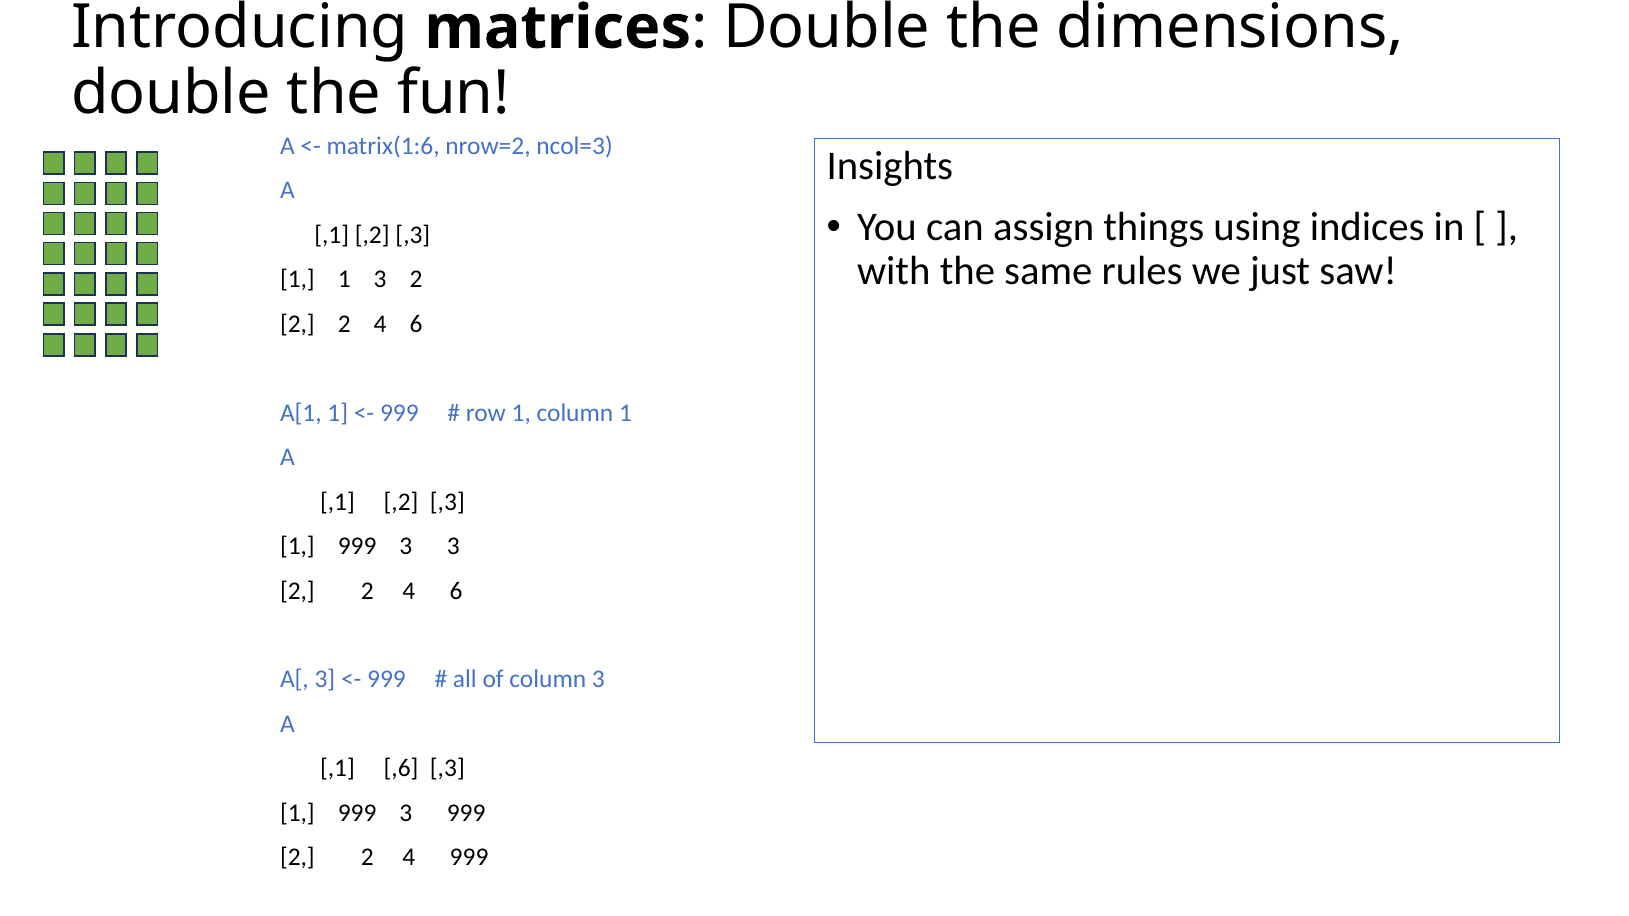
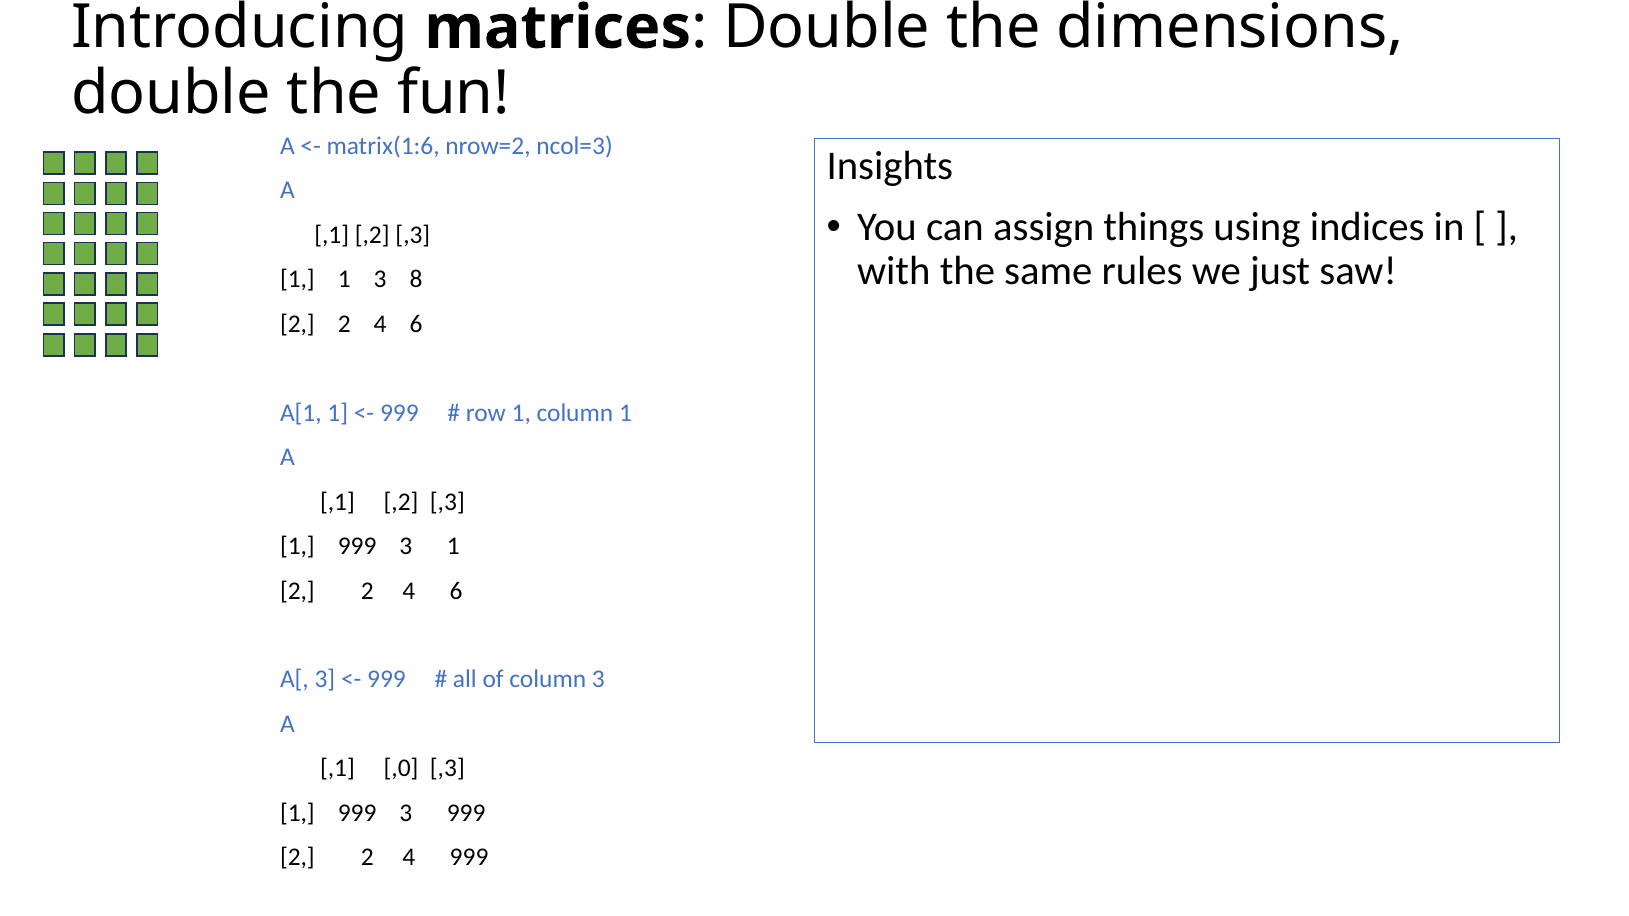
1 3 2: 2 -> 8 (416, 279)
3 3: 3 -> 1 (453, 546)
,6: ,6 -> ,0 (401, 769)
